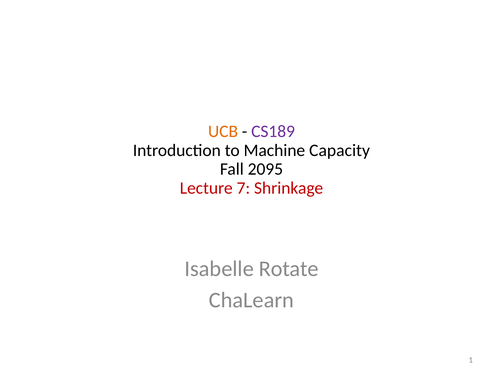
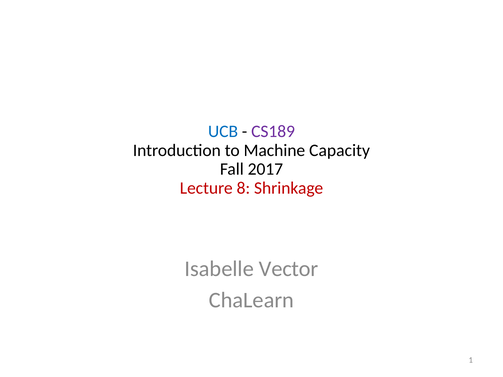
UCB colour: orange -> blue (223, 132)
2095: 2095 -> 2017 (265, 169)
7: 7 -> 8 (243, 188)
Rotate: Rotate -> Vector (289, 269)
